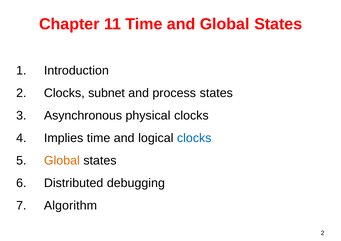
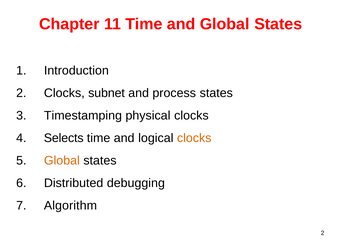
Asynchronous: Asynchronous -> Timestamping (83, 116)
Implies: Implies -> Selects (64, 138)
clocks colour: blue -> orange (194, 138)
